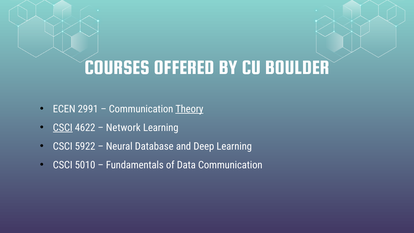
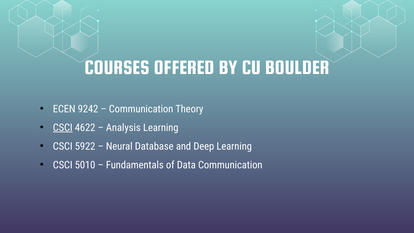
2991: 2991 -> 9242 (88, 109)
Theory underline: present -> none (189, 109)
Network: Network -> Analysis (123, 128)
